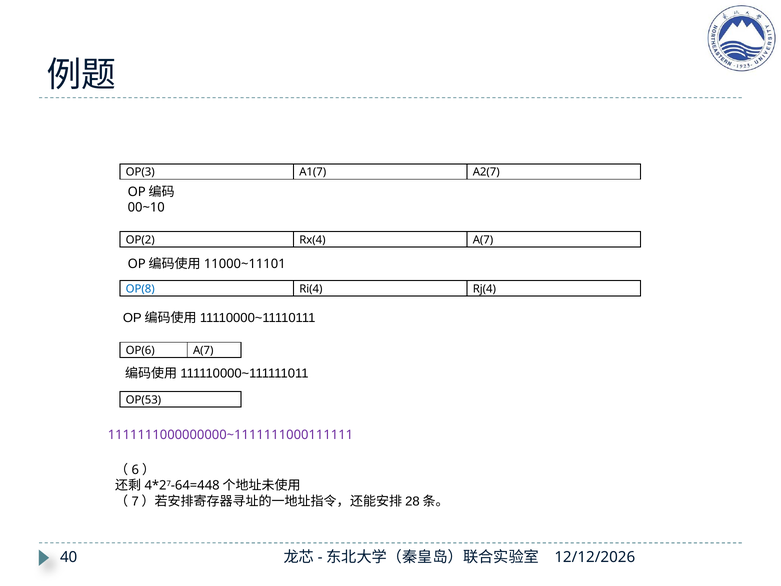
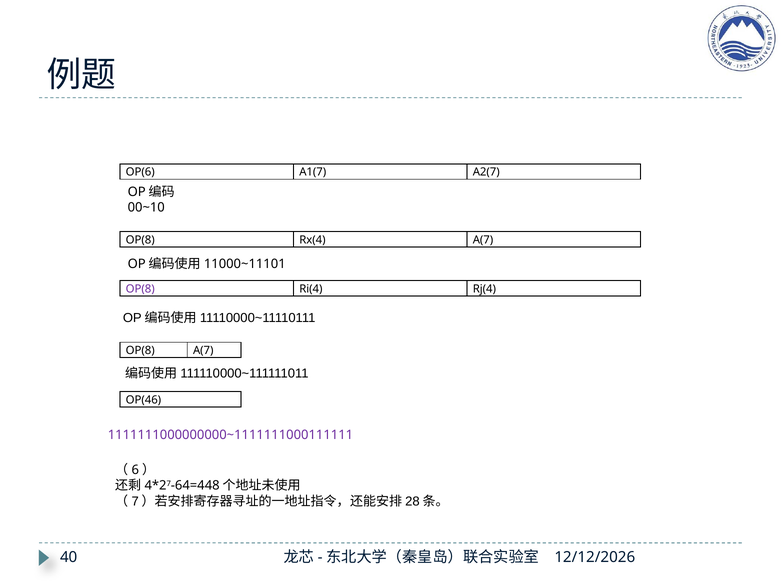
OP(3: OP(3 -> OP(6 (140, 172)
OP(2: OP(2 -> OP(8 (140, 240)
OP(8 colour: blue -> purple (140, 289)
OP(6: OP(6 -> OP(8 (140, 350)
OP(53: OP(53 -> OP(46 (143, 400)
